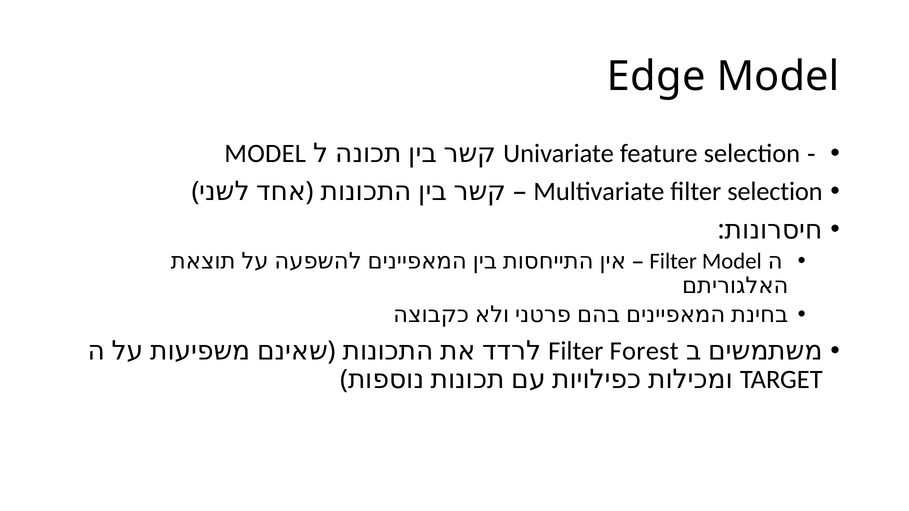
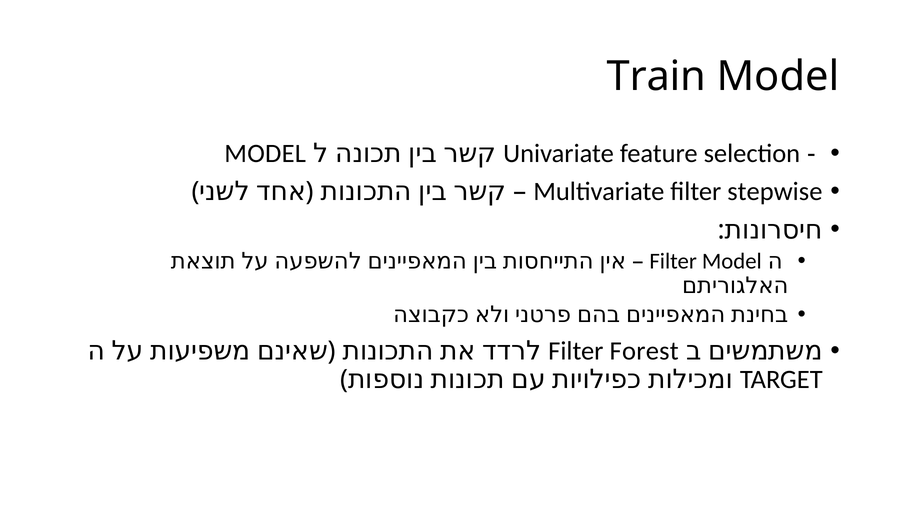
Edge: Edge -> Train (657, 76)
filter selection: selection -> stepwise (775, 192)
